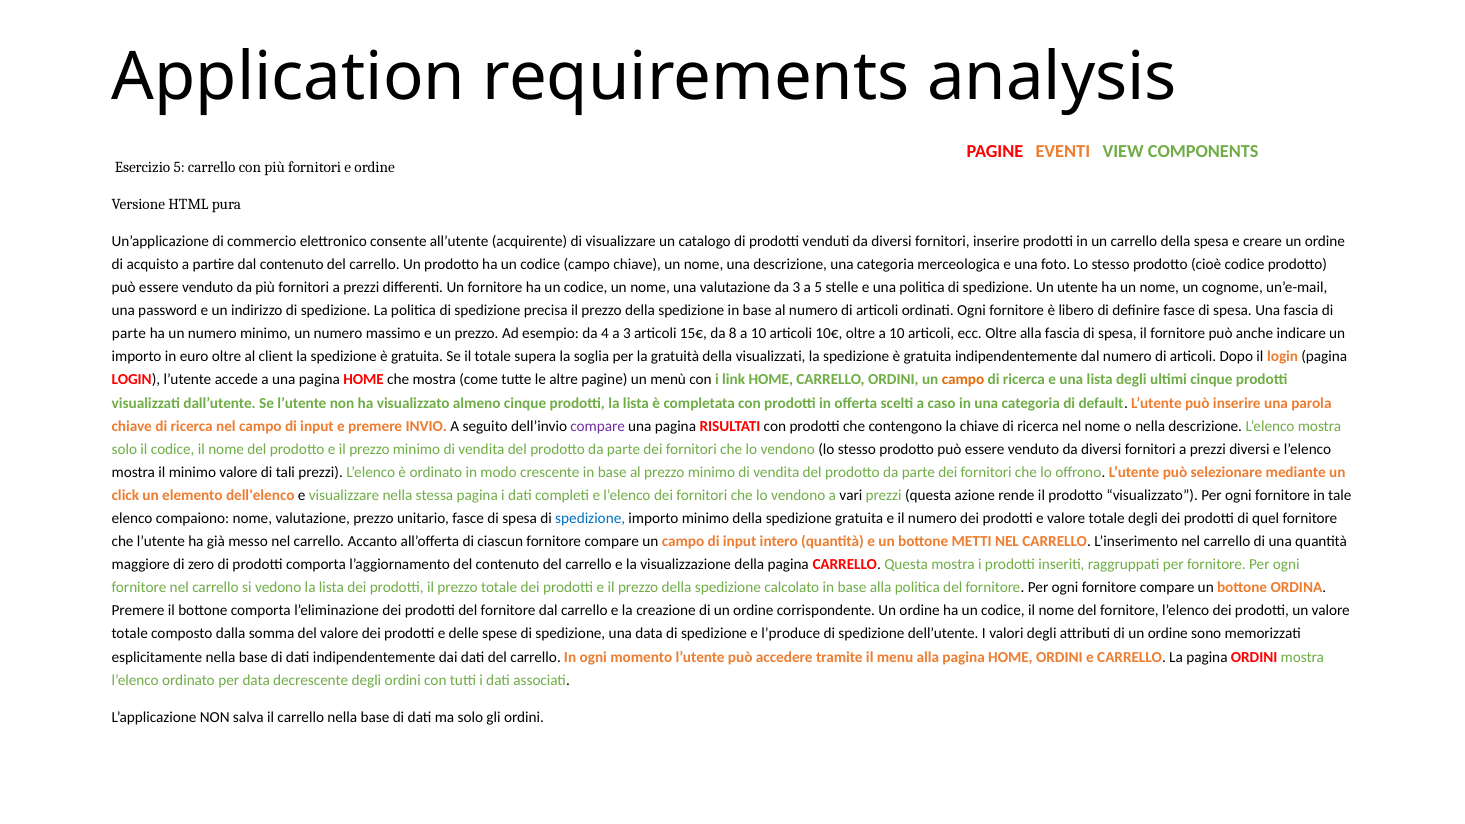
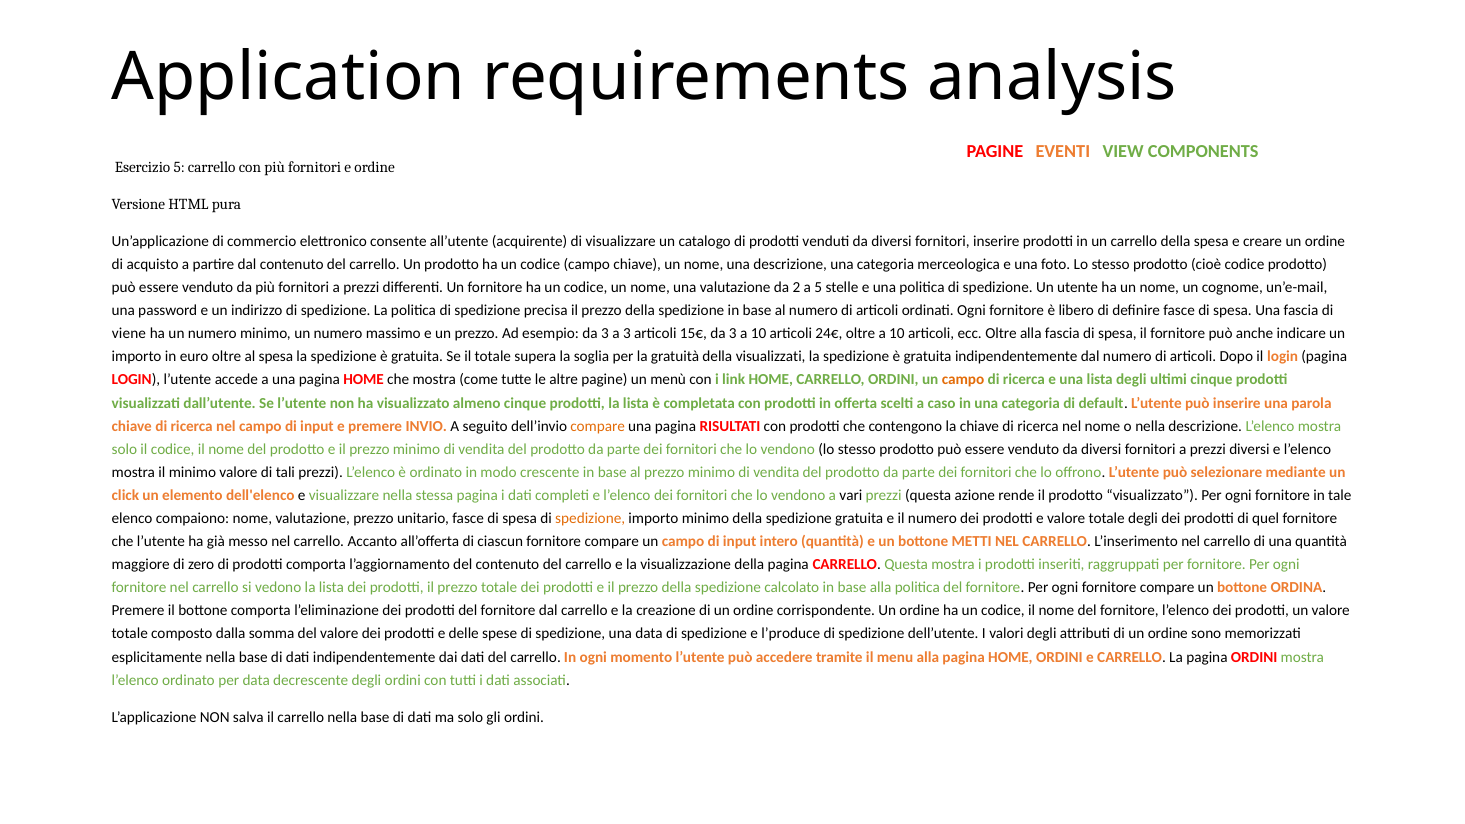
da 3: 3 -> 2 (797, 288)
parte: parte -> viene (129, 334)
esempio da 4: 4 -> 3 (605, 334)
15€ da 8: 8 -> 3 (733, 334)
10€: 10€ -> 24€ (829, 334)
al client: client -> spesa (276, 357)
compare colour: purple -> orange (598, 426)
spedizione colour: blue -> orange (590, 519)
